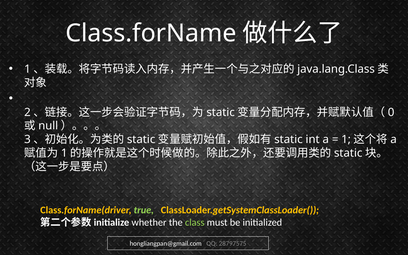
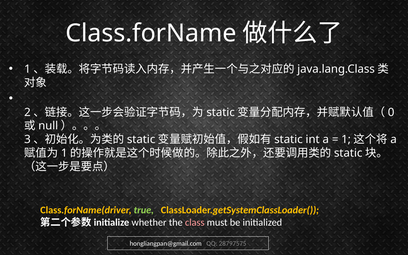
class colour: light green -> pink (195, 222)
